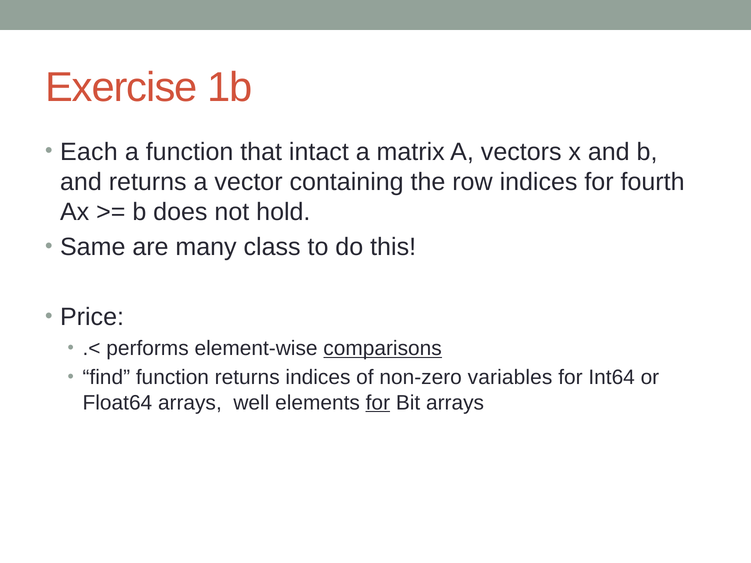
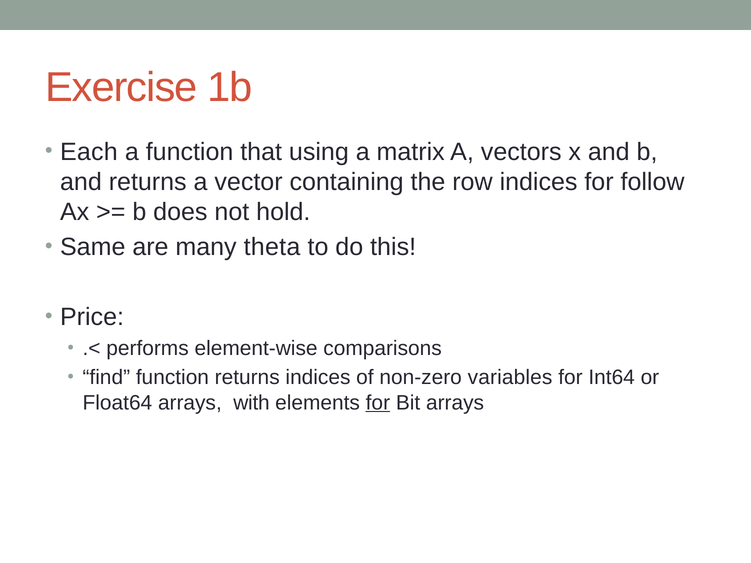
intact: intact -> using (319, 152)
fourth: fourth -> follow (653, 182)
class: class -> theta (272, 247)
comparisons underline: present -> none (383, 349)
well: well -> with (251, 403)
